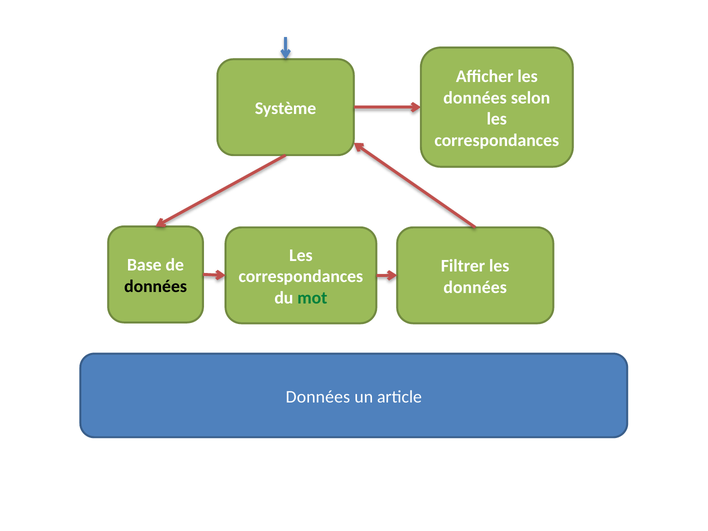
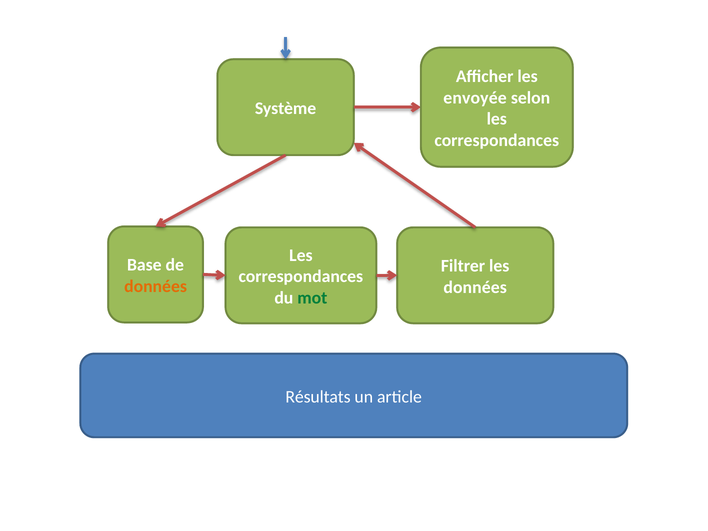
données: données -> envoyée (475, 98)
données colour: black -> orange (156, 286)
Données: Données -> Résultats (318, 397)
